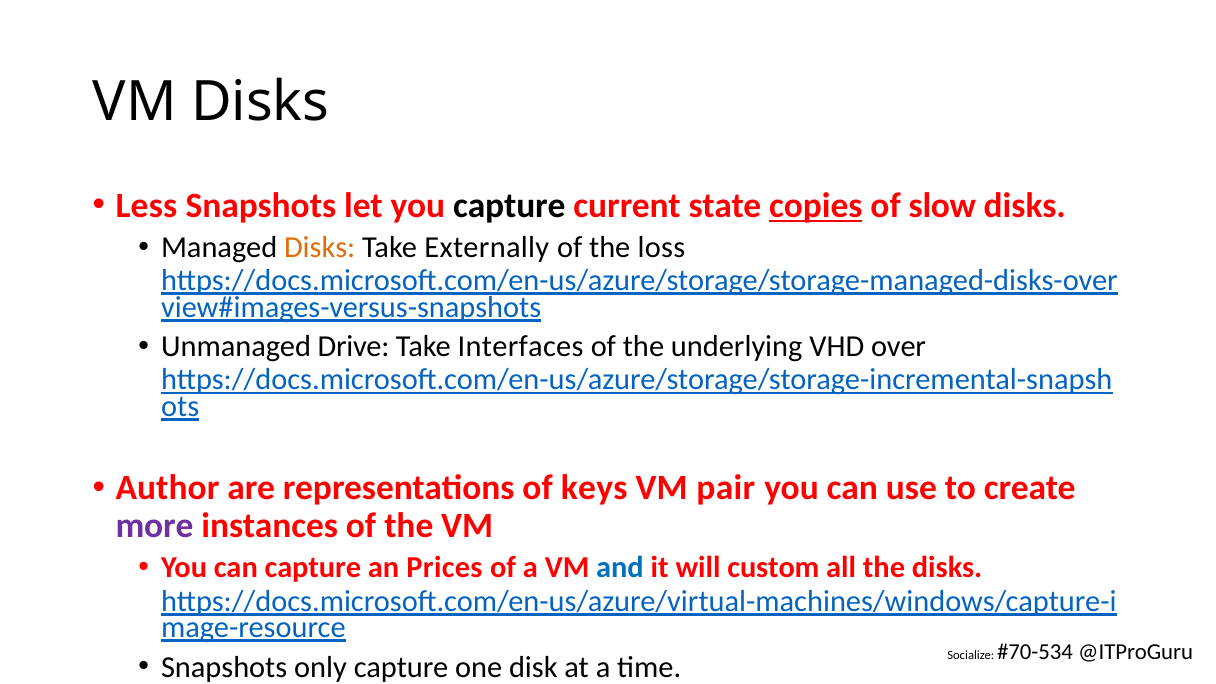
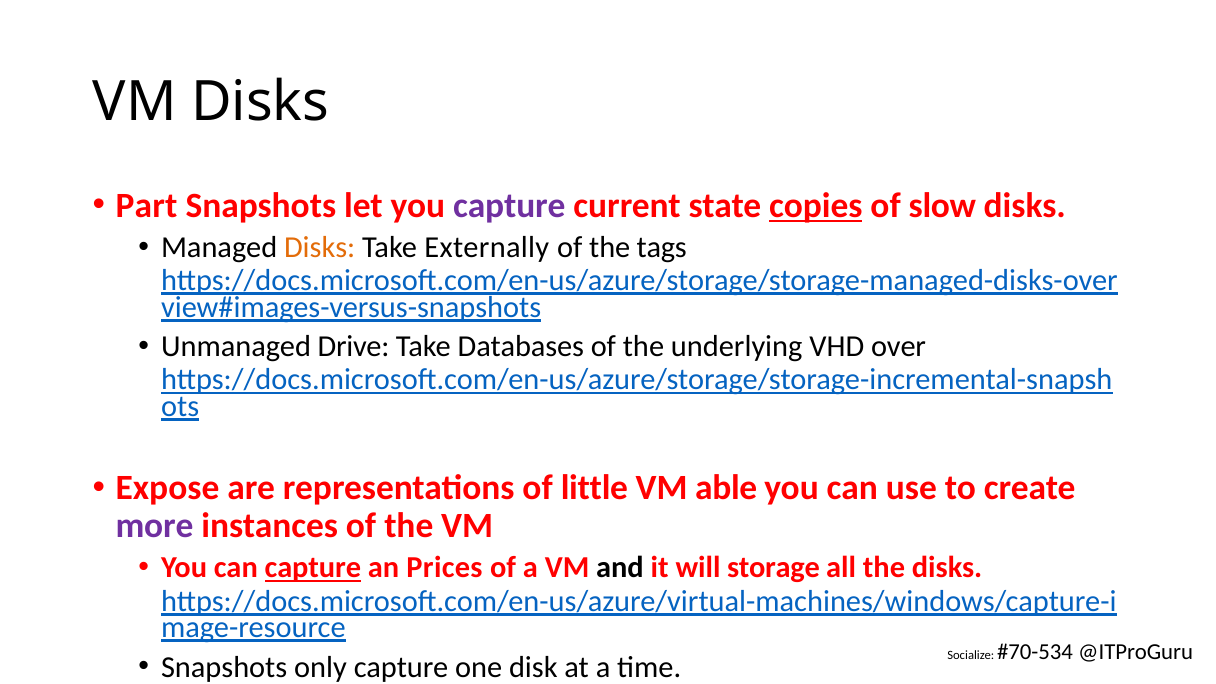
Less: Less -> Part (146, 206)
capture colour: black -> purple (509, 206)
loss: loss -> tags (662, 247)
Interfaces: Interfaces -> Databases (521, 347)
Author: Author -> Expose (167, 488)
keys: keys -> little (594, 488)
pair: pair -> able (726, 488)
capture underline: none -> present (313, 568)
and colour: blue -> black (620, 568)
custom: custom -> storage (774, 568)
